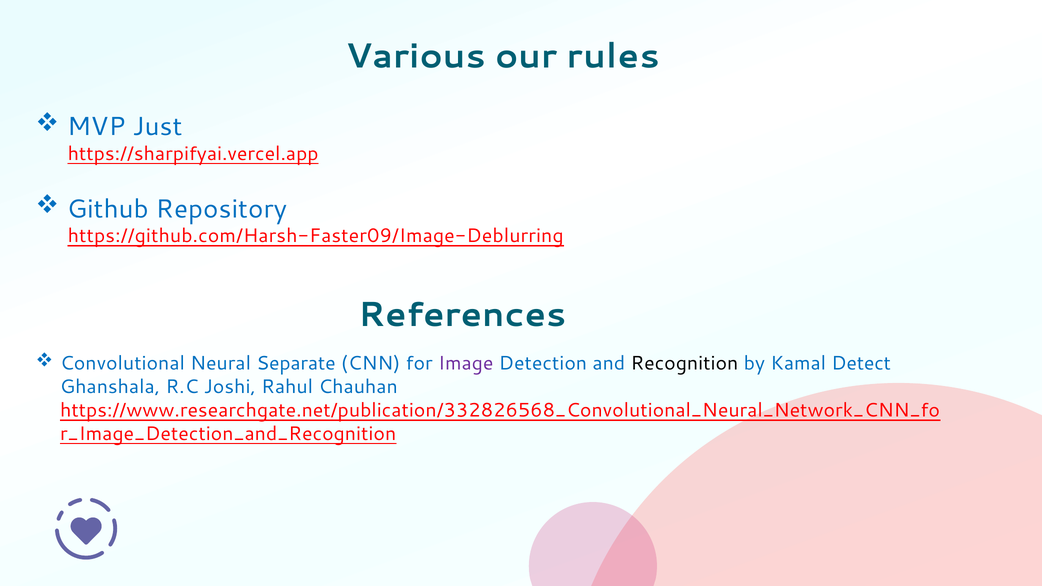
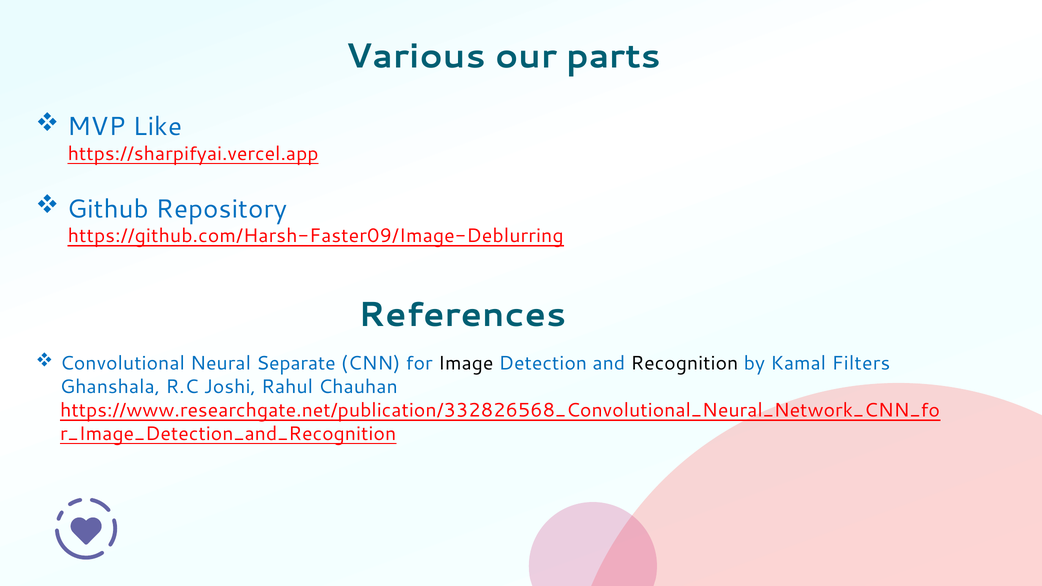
rules: rules -> parts (614, 56)
Just: Just -> Like (158, 127)
Image colour: purple -> black (466, 364)
Detect: Detect -> Filters (861, 364)
